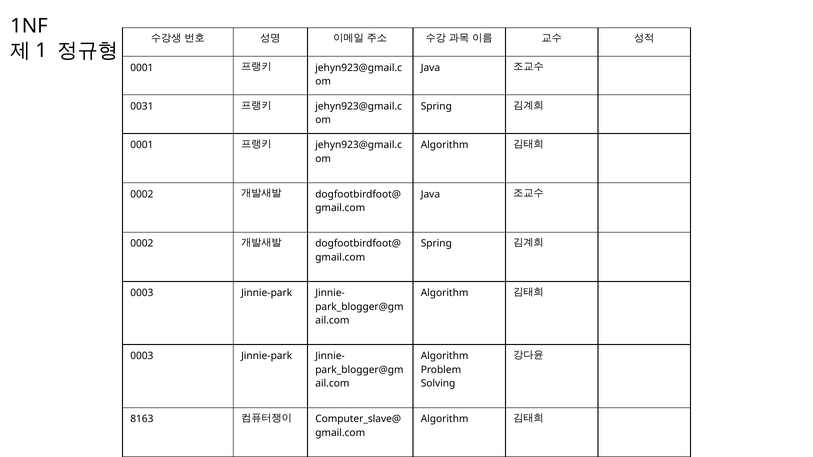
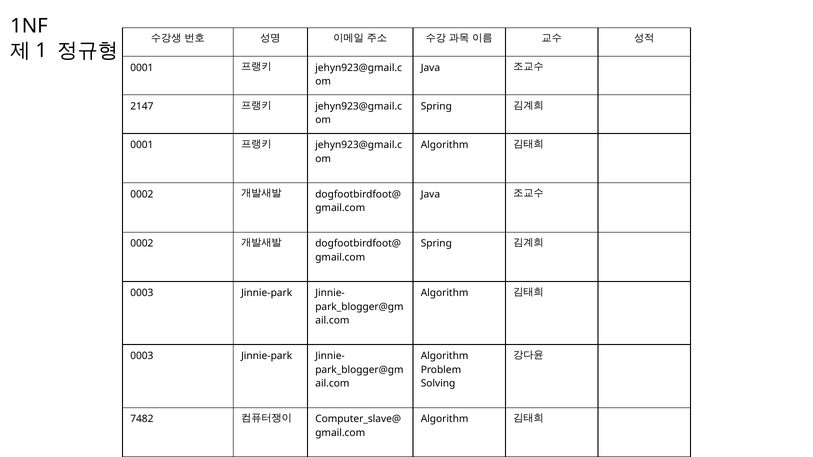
0031: 0031 -> 2147 (142, 106)
8163: 8163 -> 7482 (142, 419)
